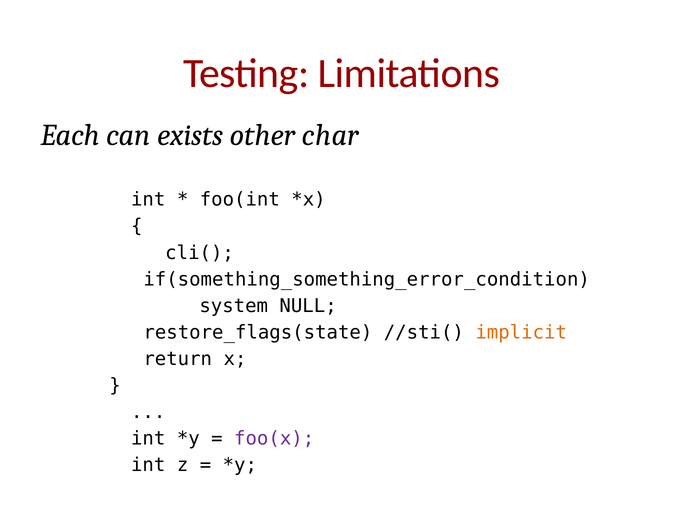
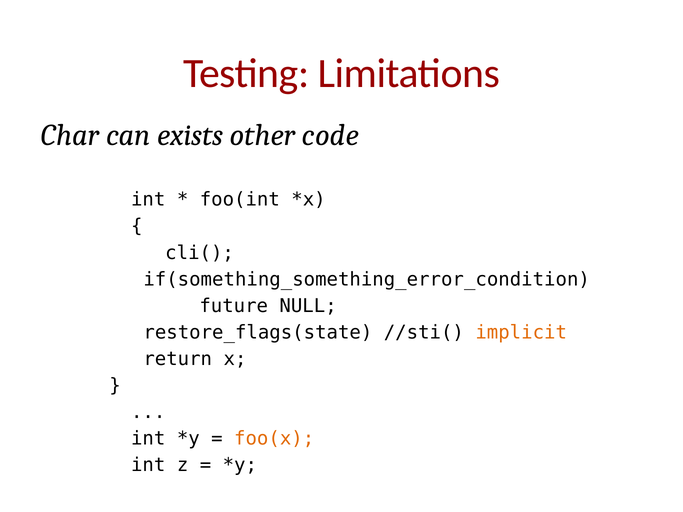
Each: Each -> Char (70, 135)
char: char -> code (330, 135)
system: system -> future (234, 306)
foo(x colour: purple -> orange (274, 439)
